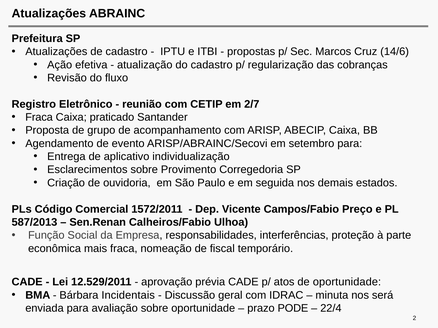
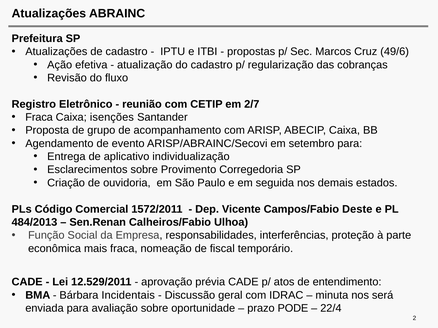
14/6: 14/6 -> 49/6 (395, 52)
praticado: praticado -> isenções (112, 117)
Preço: Preço -> Deste (357, 209)
587/2013: 587/2013 -> 484/2013 (34, 223)
de oportunidade: oportunidade -> entendimento (347, 282)
